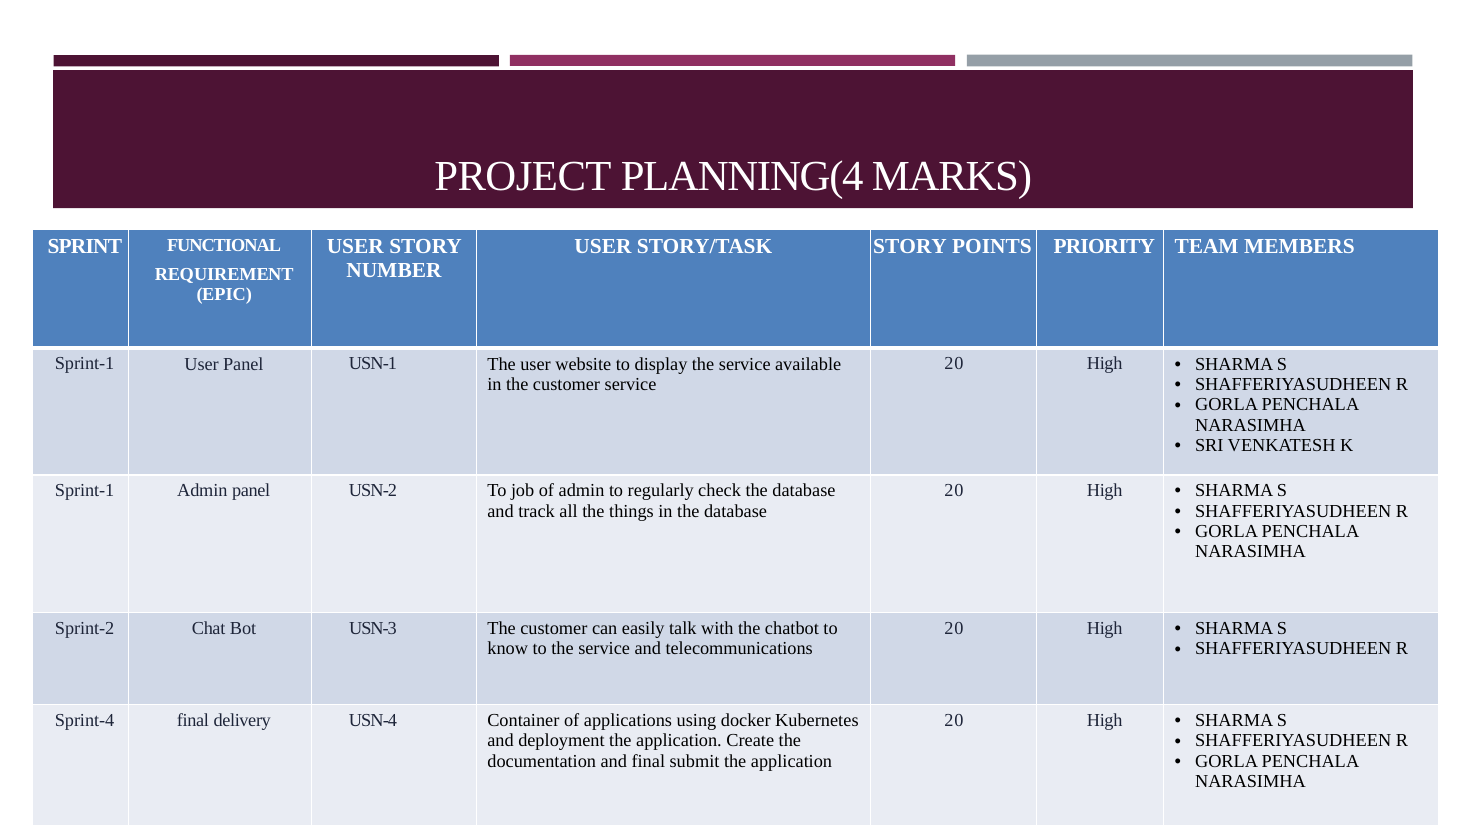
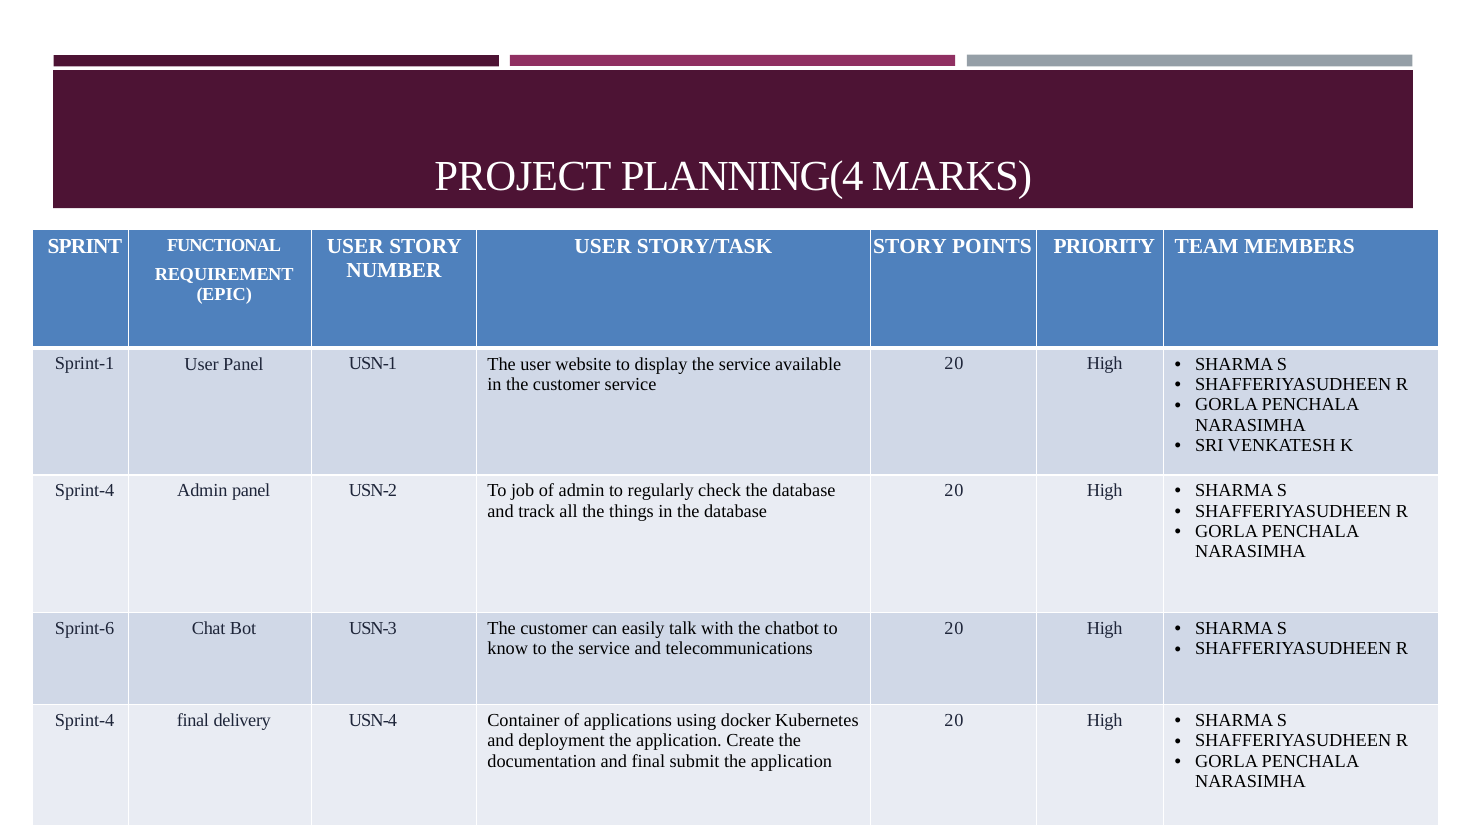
Sprint-1: Sprint-1 -> Sprint-4 (85, 490)
Sprint-2: Sprint-2 -> Sprint-6 (85, 628)
